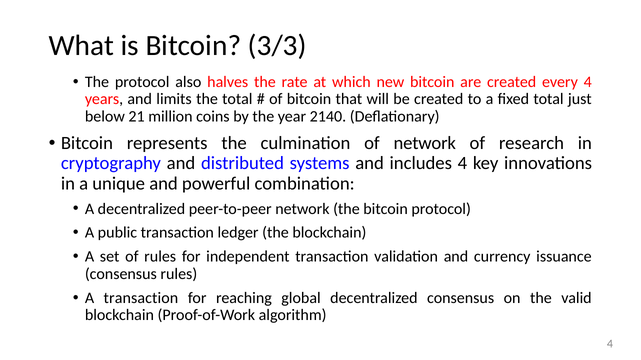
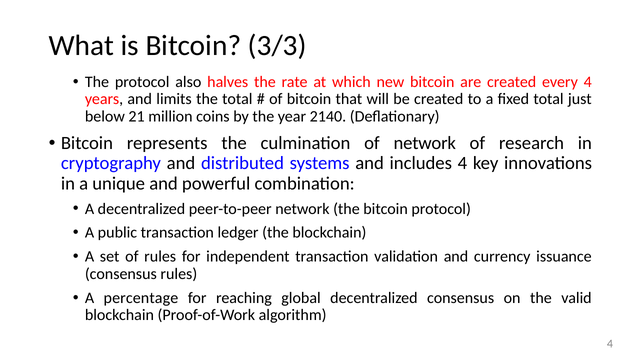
A transaction: transaction -> percentage (141, 298)
